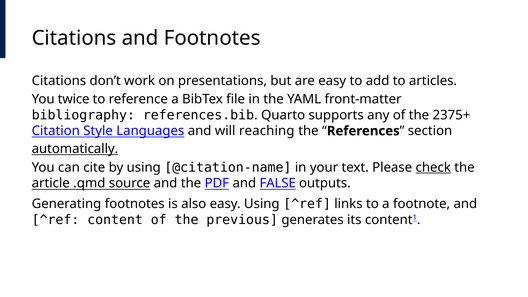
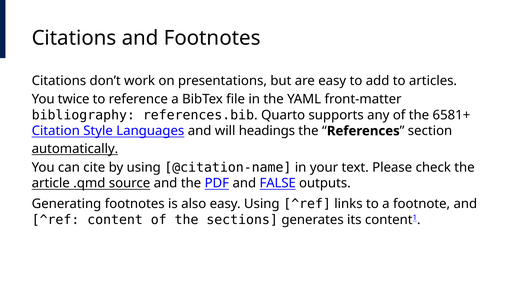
2375+: 2375+ -> 6581+ (451, 115)
reaching: reaching -> headings (267, 131)
check underline: present -> none (433, 167)
previous: previous -> sections (242, 220)
